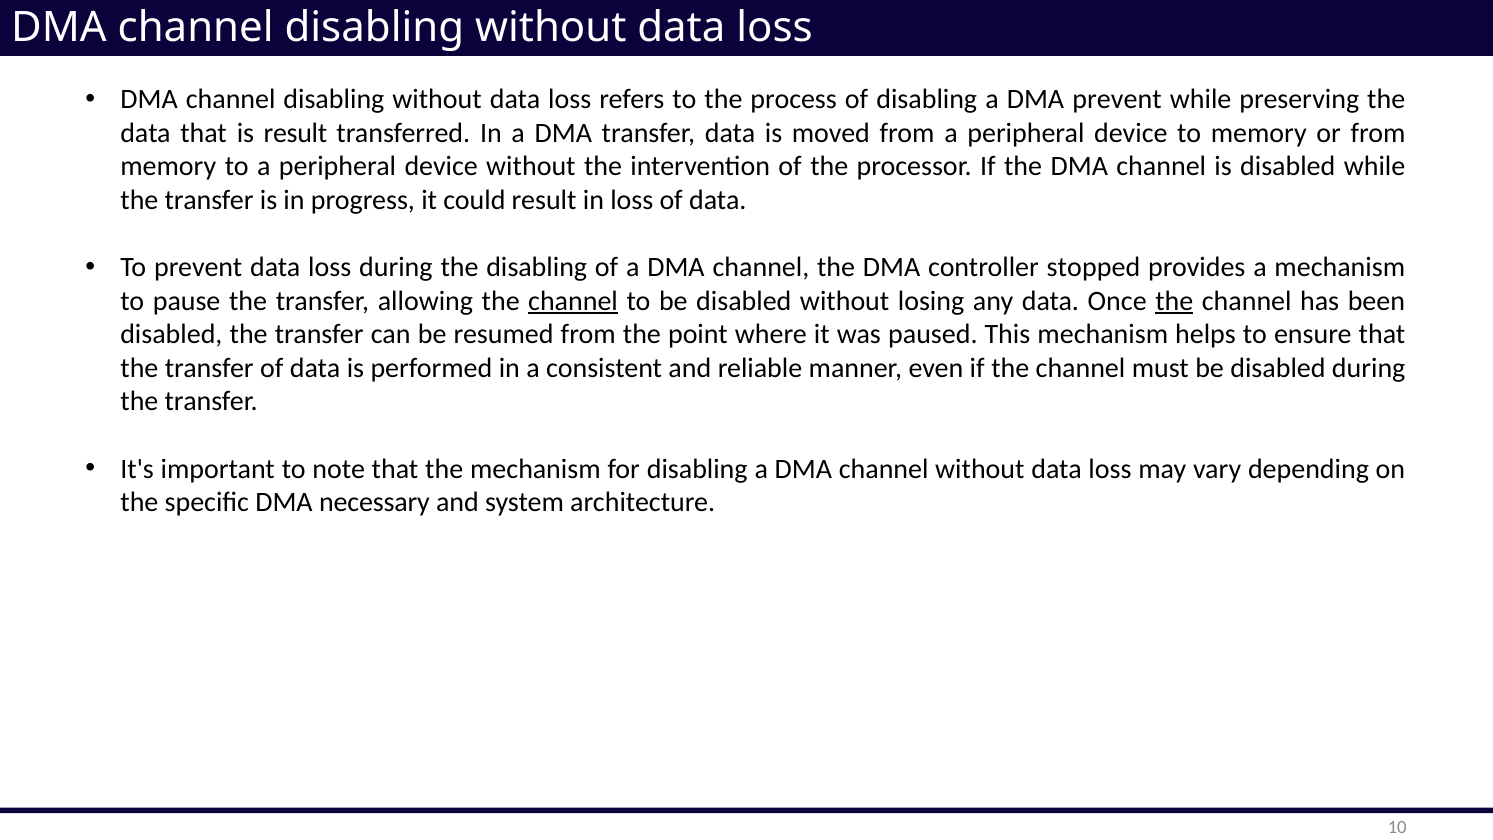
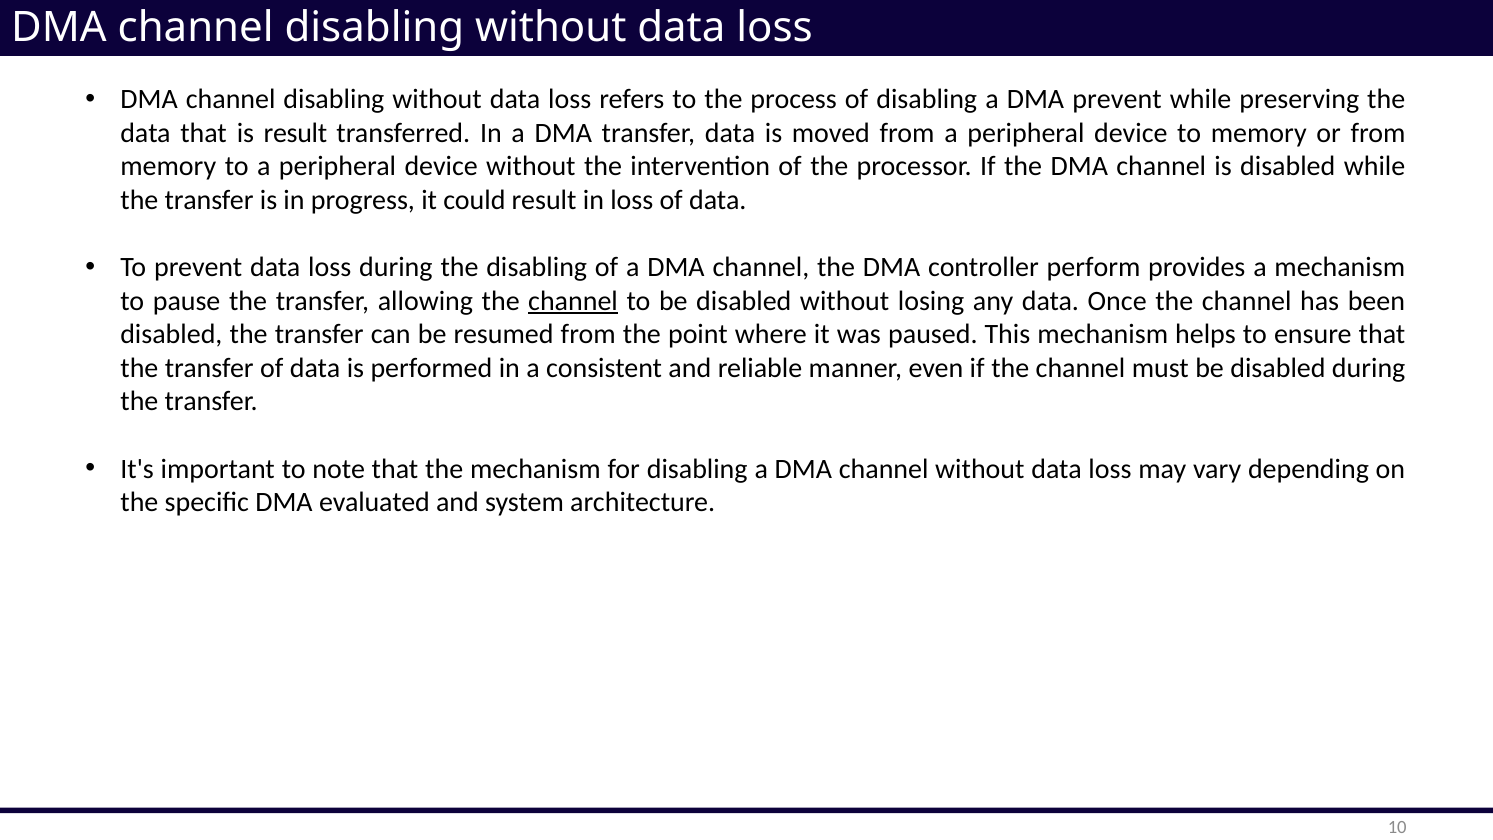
stopped: stopped -> perform (1094, 267)
the underline: present -> none (1174, 301)
necessary: necessary -> evaluated (374, 502)
